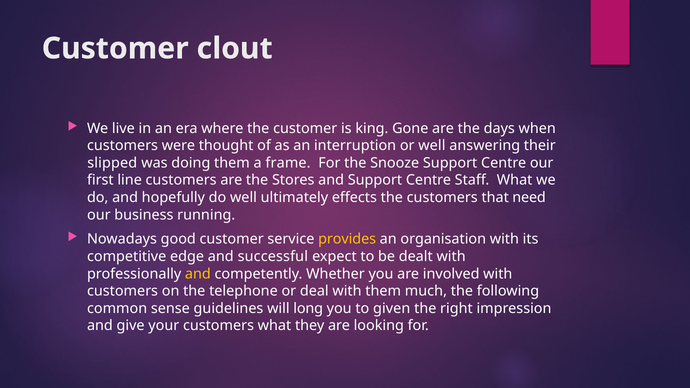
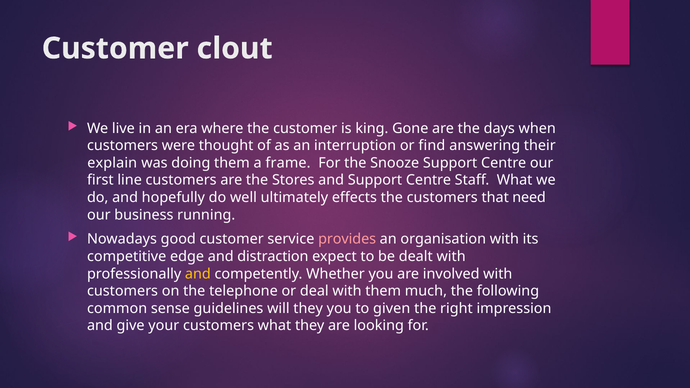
or well: well -> find (432, 146)
slipped: slipped -> explain (112, 163)
provides colour: yellow -> pink (347, 239)
successful: successful -> distraction (273, 257)
will long: long -> they (308, 308)
